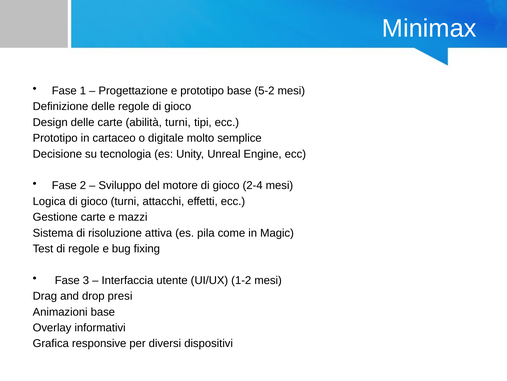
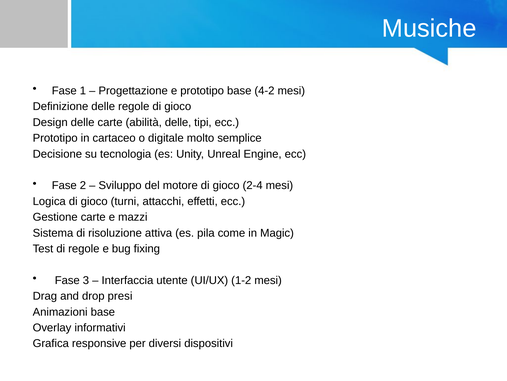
Minimax: Minimax -> Musiche (429, 28)
5-2: 5-2 -> 4-2 (264, 91)
abilità turni: turni -> delle (178, 122)
